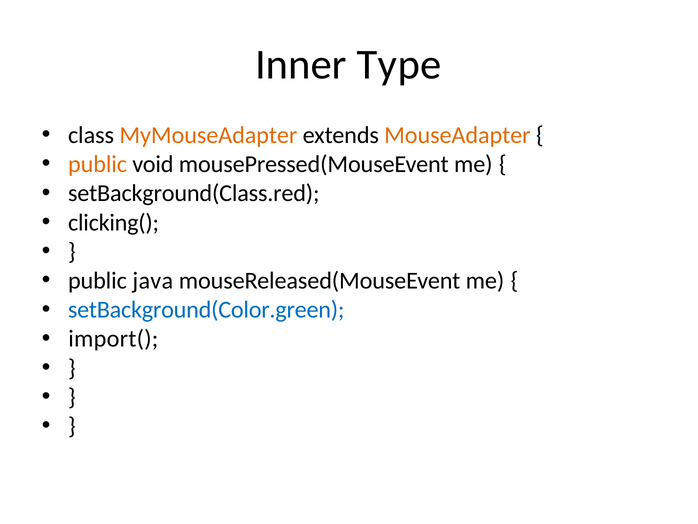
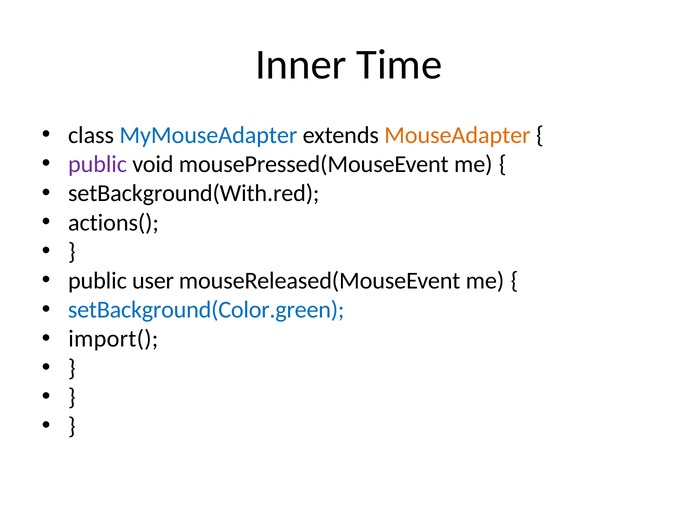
Type: Type -> Time (399, 65)
MyMouseAdapter colour: orange -> blue (208, 135)
public colour: orange -> purple (98, 164)
setBackground(Class.red: setBackground(Class.red -> setBackground(With.red (194, 193)
clicking(: clicking( -> actions( (113, 222)
java: java -> user (153, 280)
